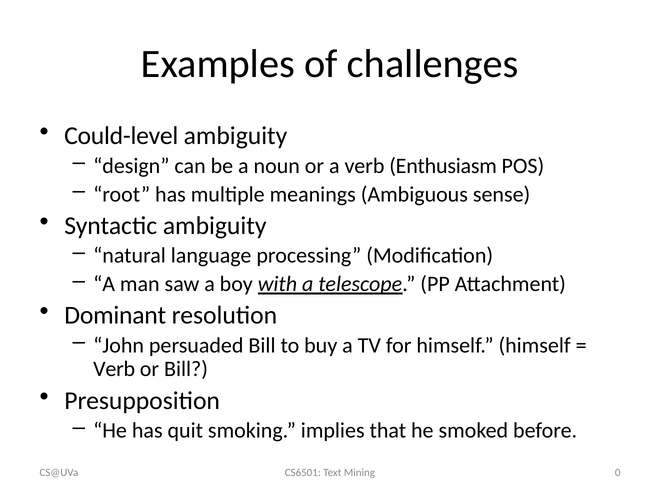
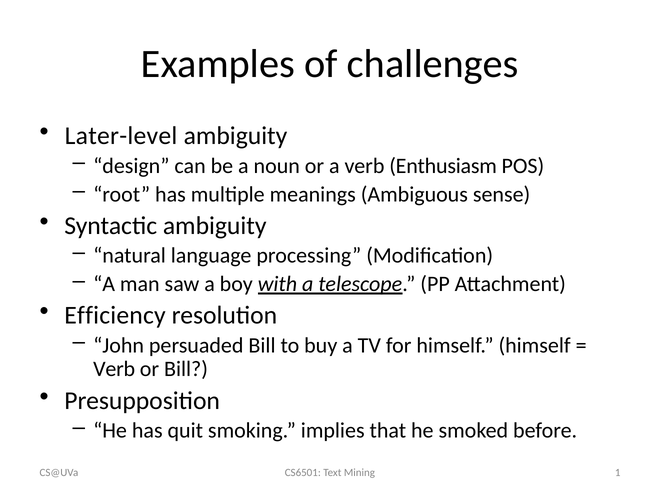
Could-level: Could-level -> Later-level (121, 136)
Dominant: Dominant -> Efficiency (115, 316)
0: 0 -> 1 (618, 473)
